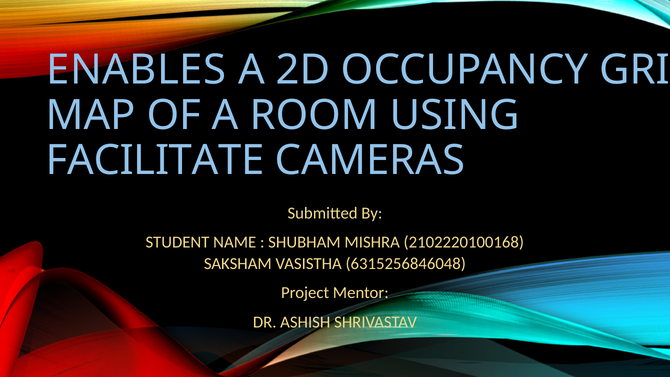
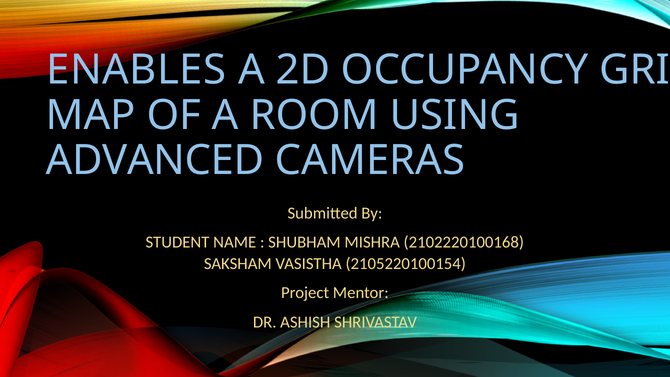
FACILITATE: FACILITATE -> ADVANCED (155, 161)
6315256846048: 6315256846048 -> 2105220100154 (406, 264)
